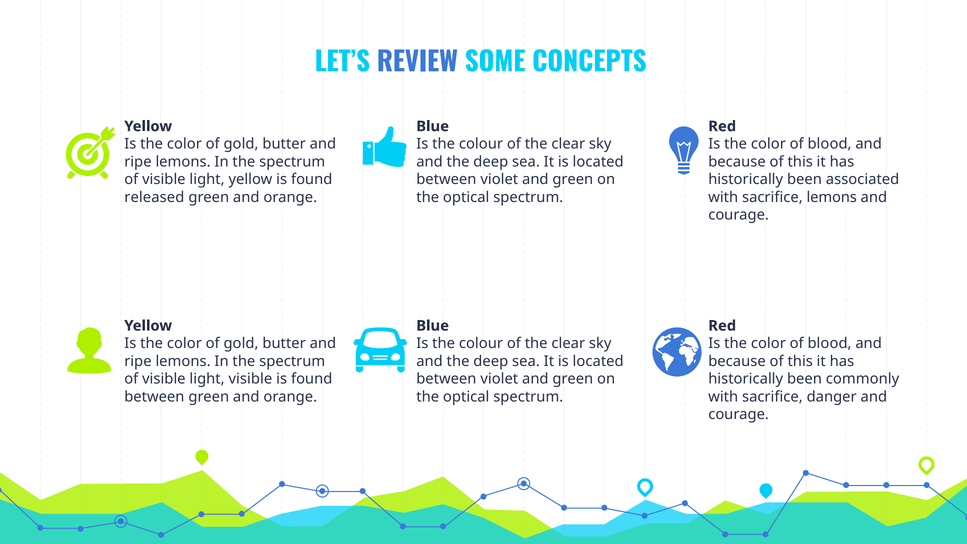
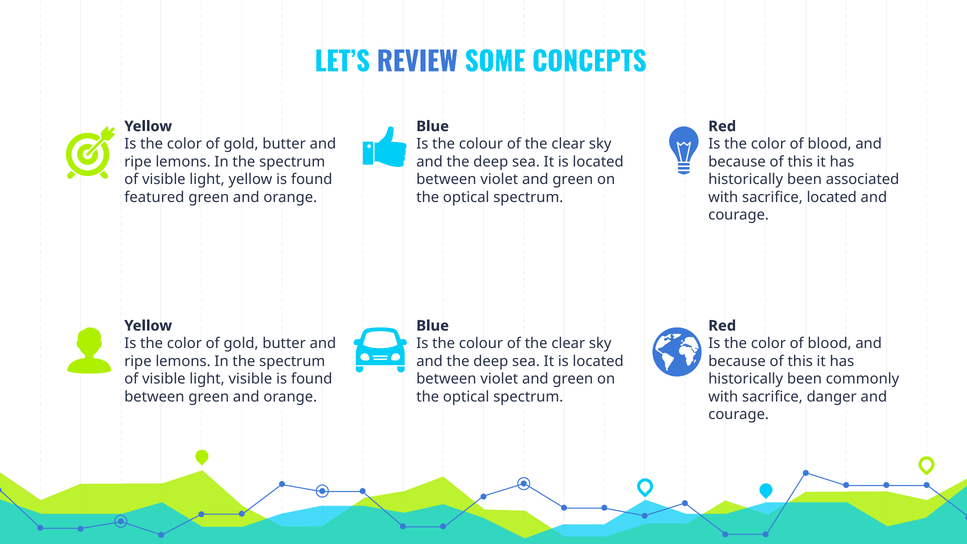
released: released -> featured (154, 197)
sacrifice lemons: lemons -> located (832, 197)
